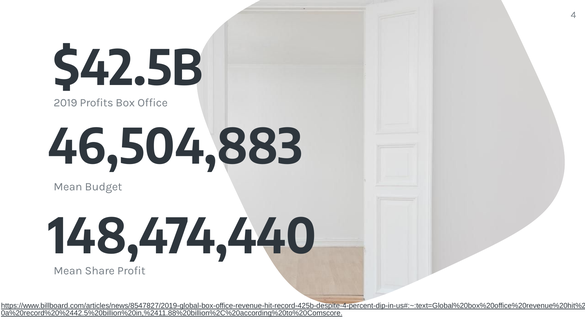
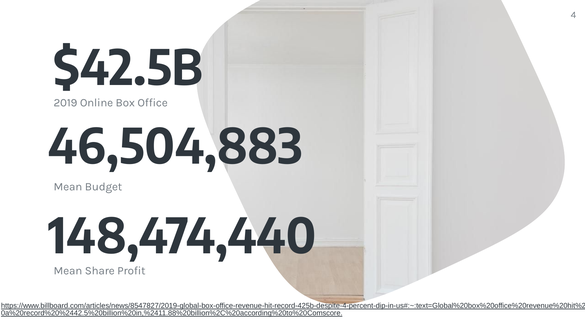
Profits: Profits -> Online (97, 103)
